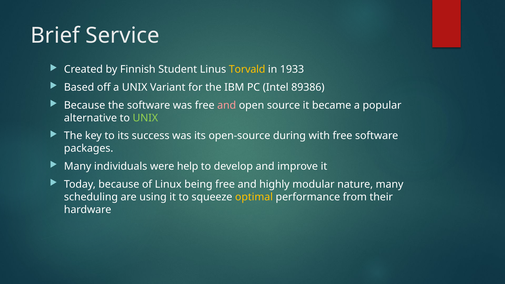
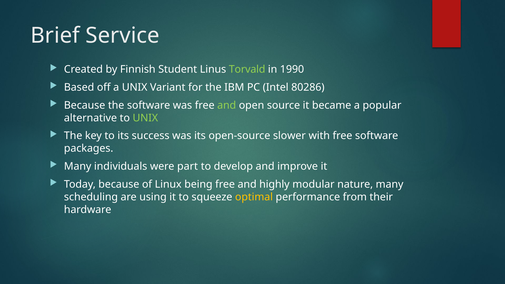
Torvald colour: yellow -> light green (247, 69)
1933: 1933 -> 1990 (292, 69)
89386: 89386 -> 80286 (308, 87)
and colour: pink -> light green (227, 105)
during: during -> slower (289, 136)
help: help -> part (188, 166)
